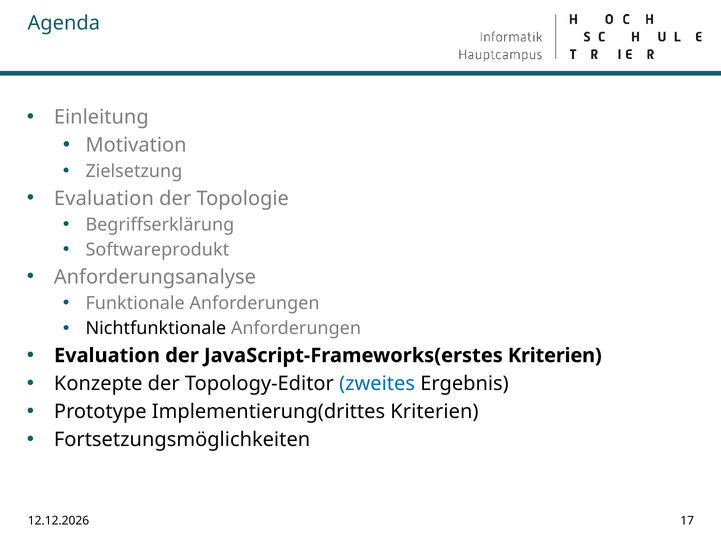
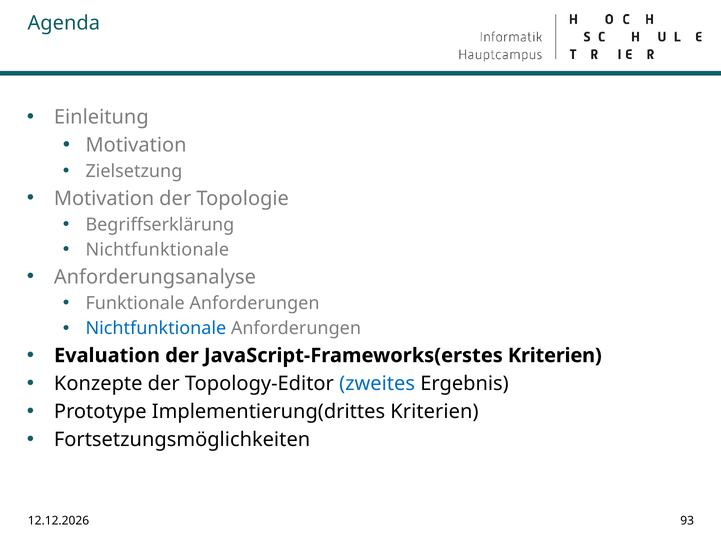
Evaluation: Evaluation -> Motivation (104, 198)
Softwareprodukt: Softwareprodukt -> Nichtfunktionale (157, 250)
Nichtfunktionale colour: black -> blue (156, 328)
17: 17 -> 93 (687, 520)
